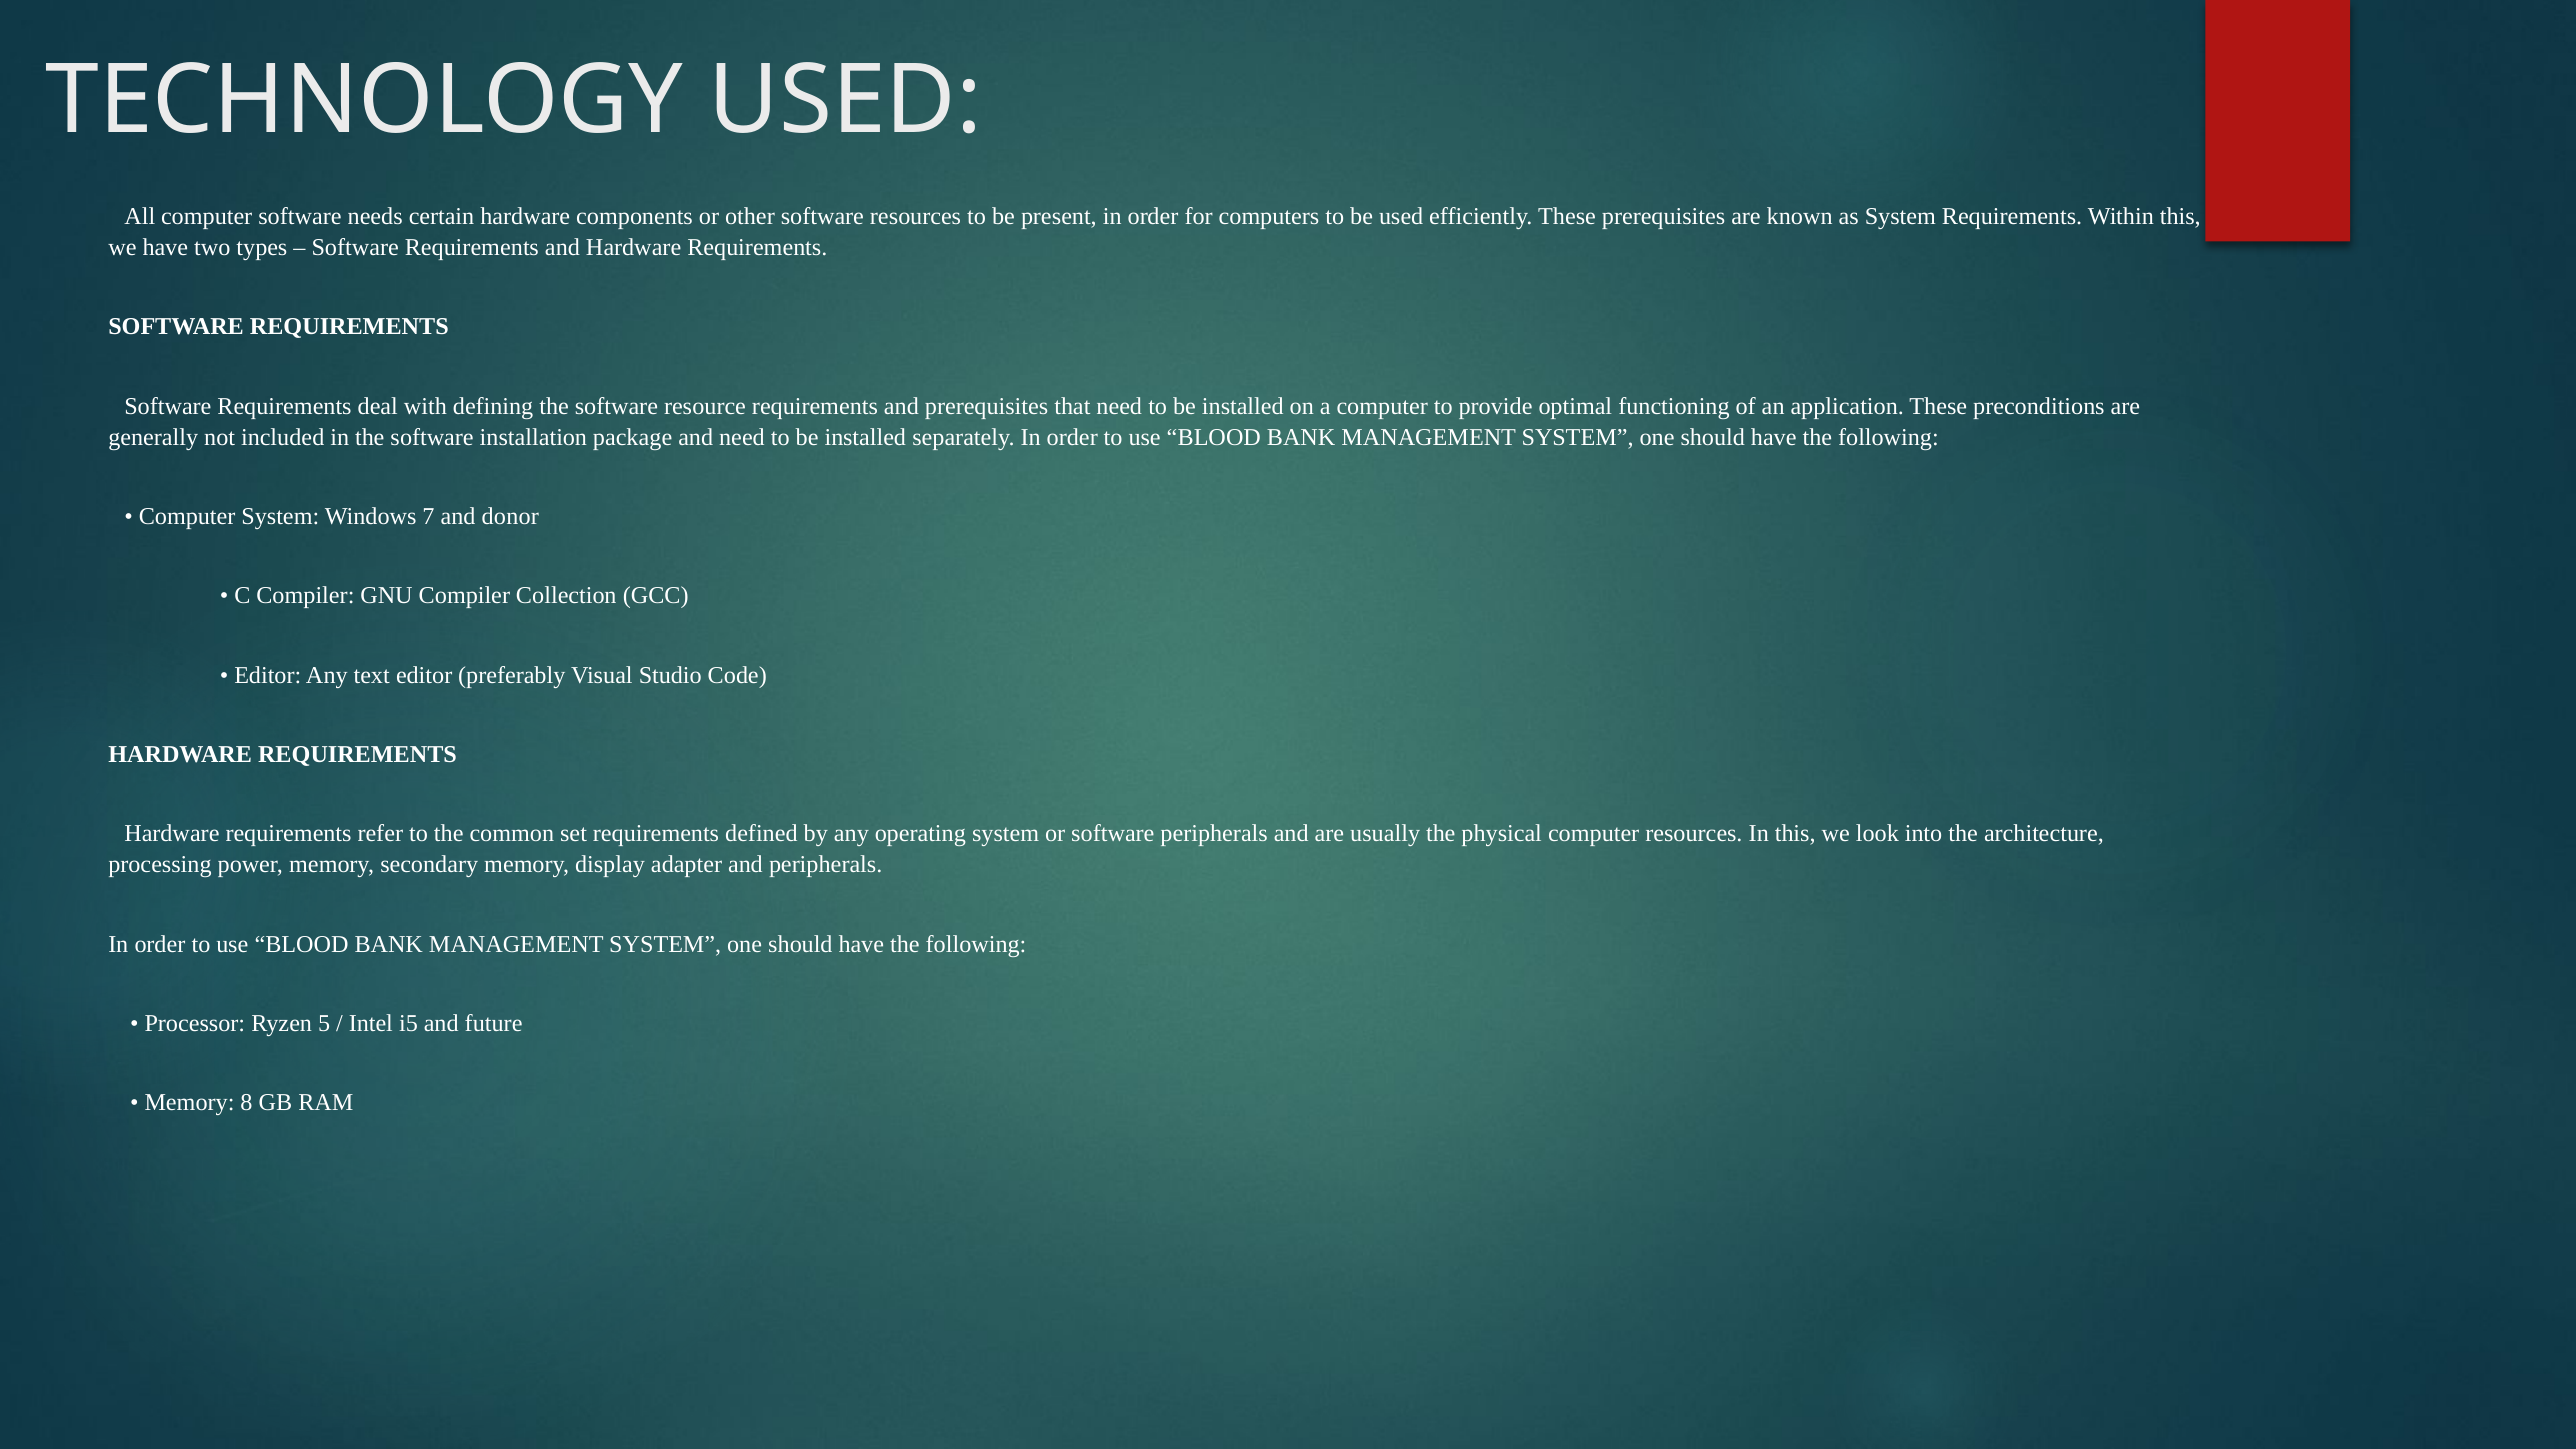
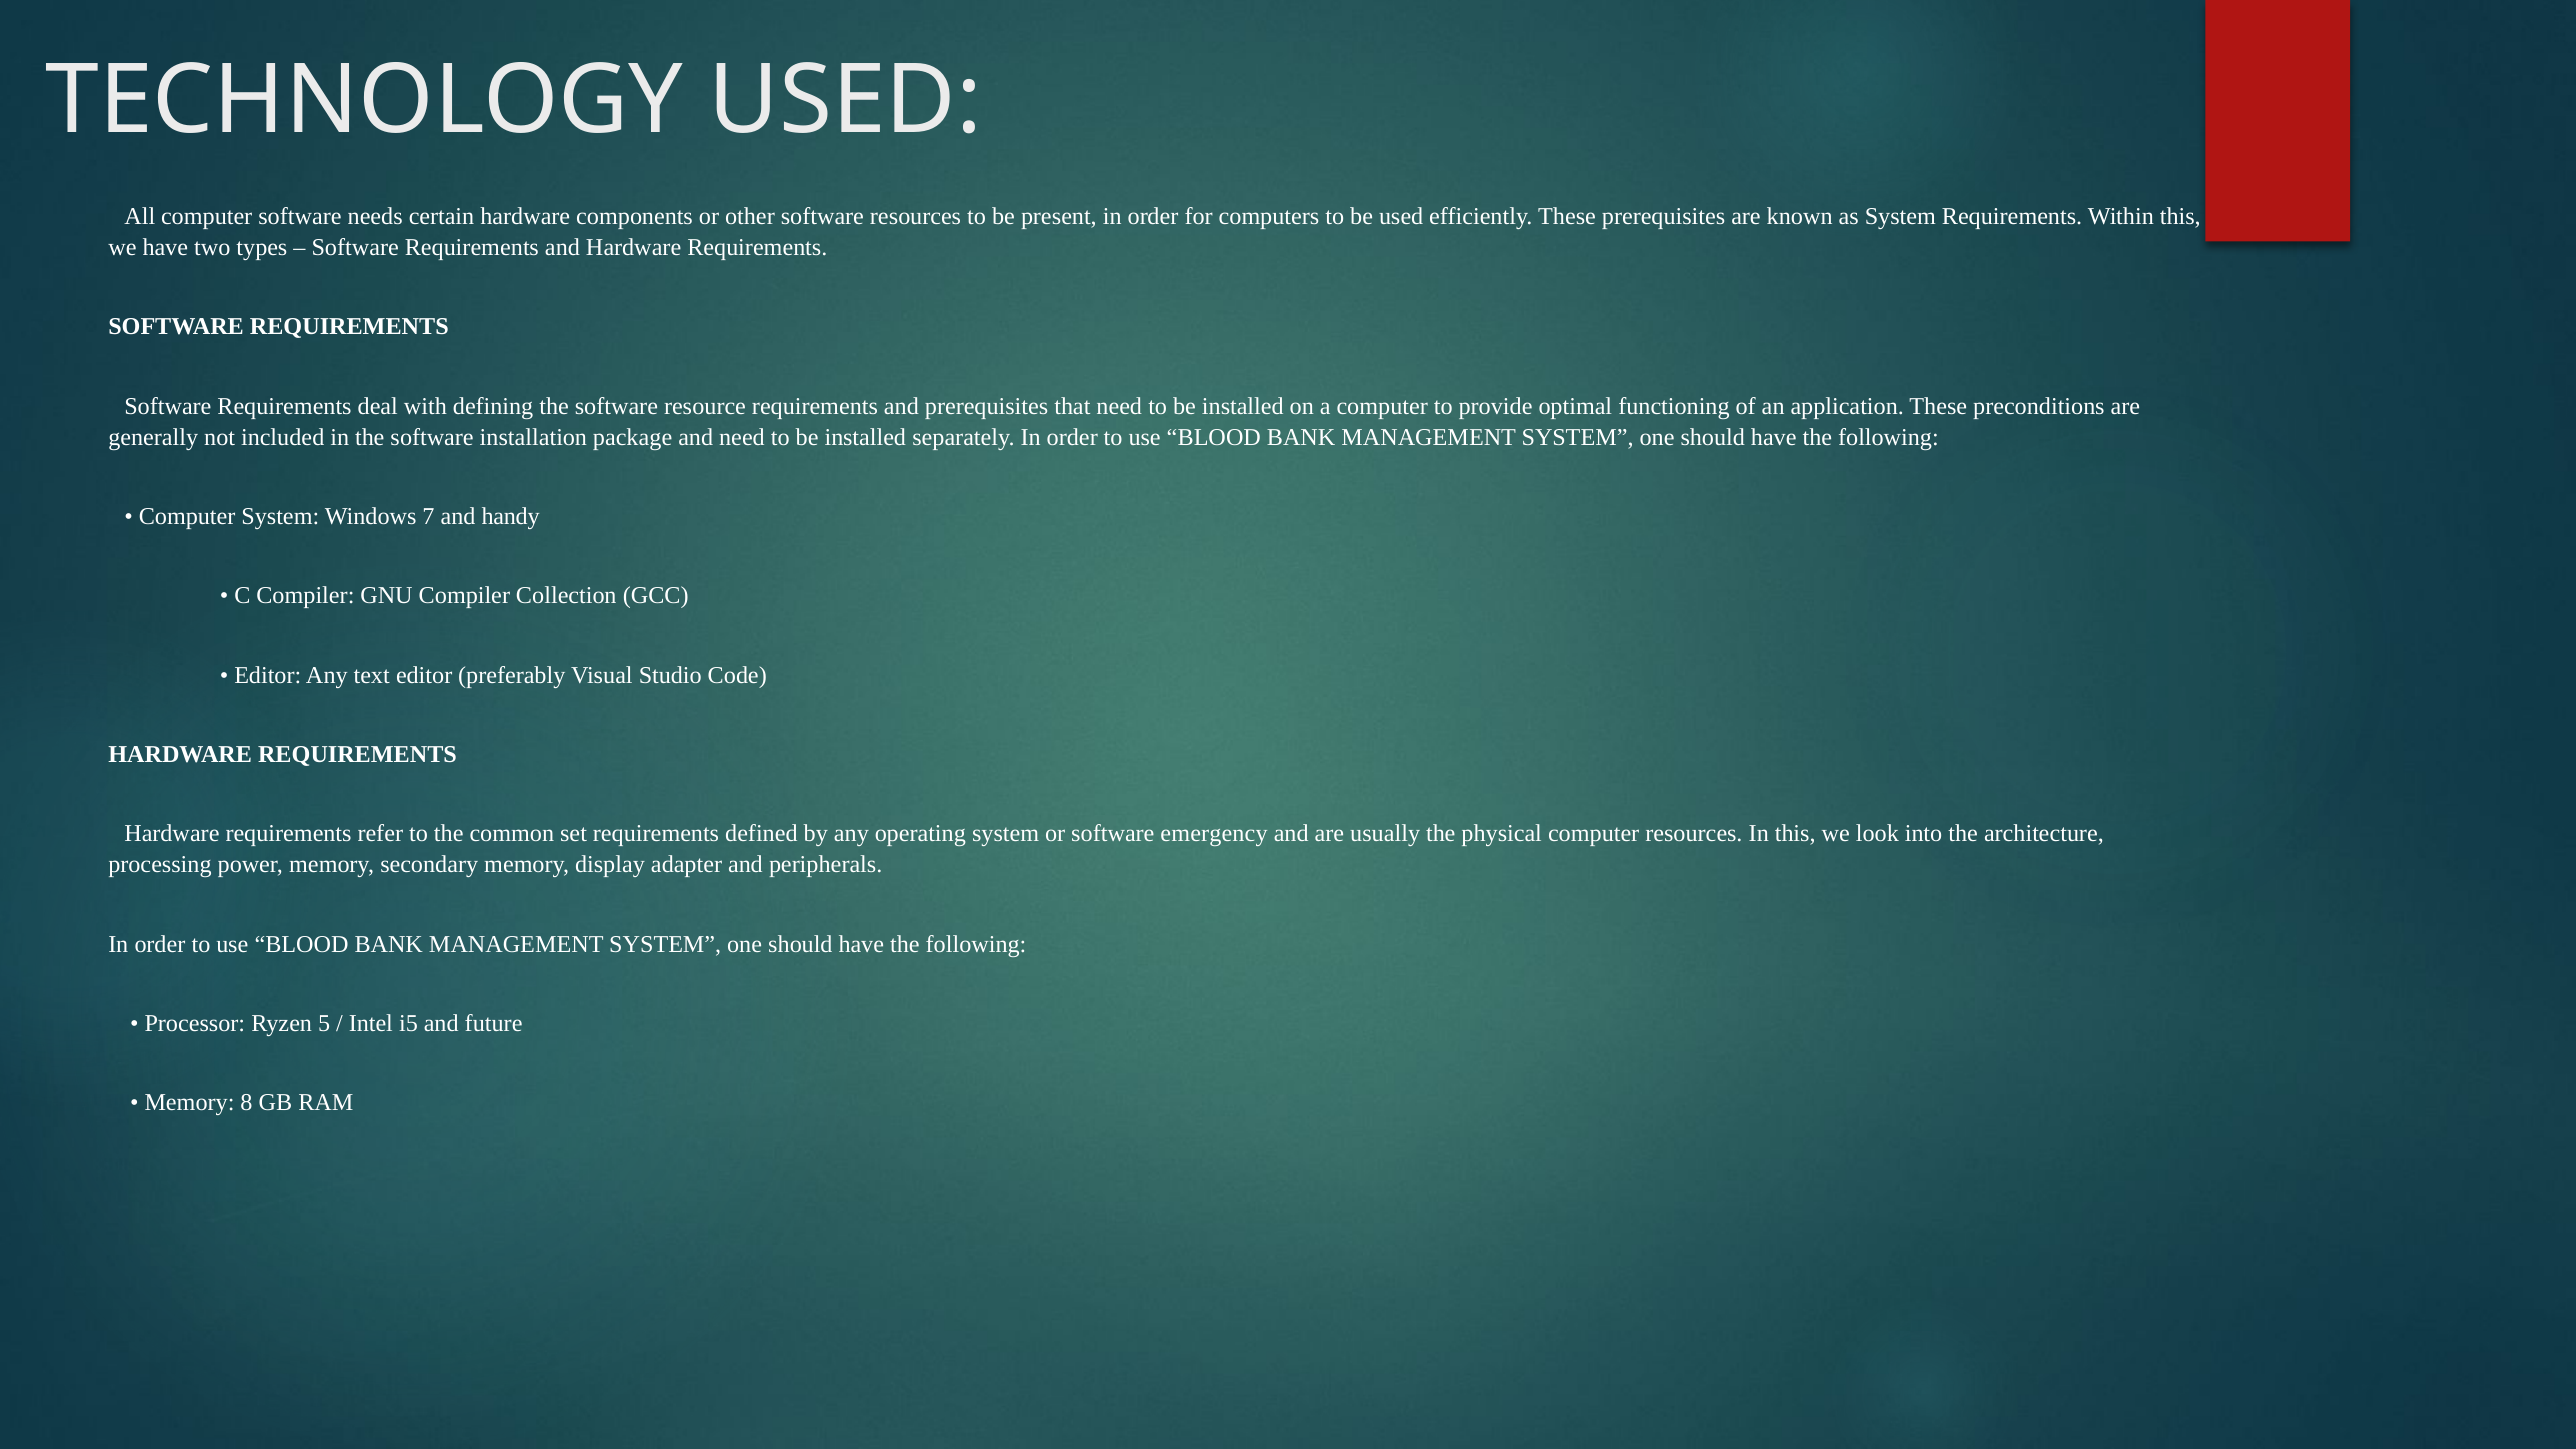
donor: donor -> handy (511, 517)
software peripherals: peripherals -> emergency (1214, 834)
